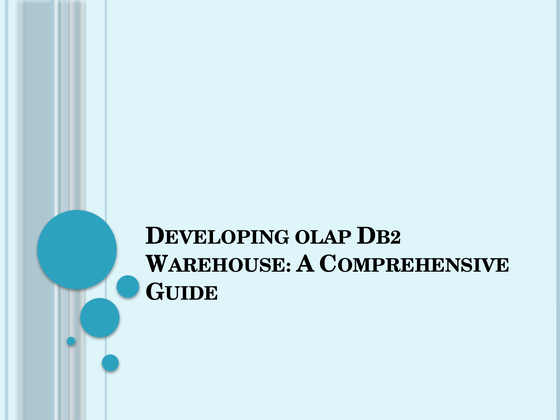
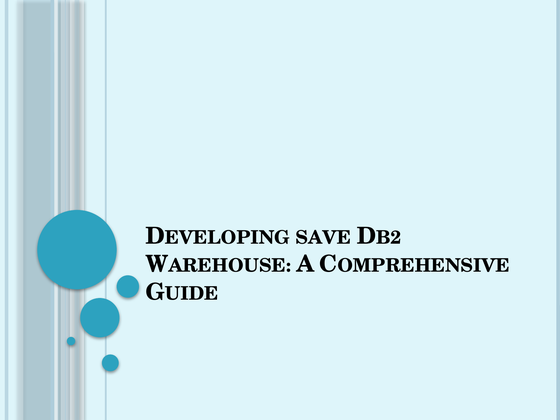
OLAP: OLAP -> SAVE (323, 238)
